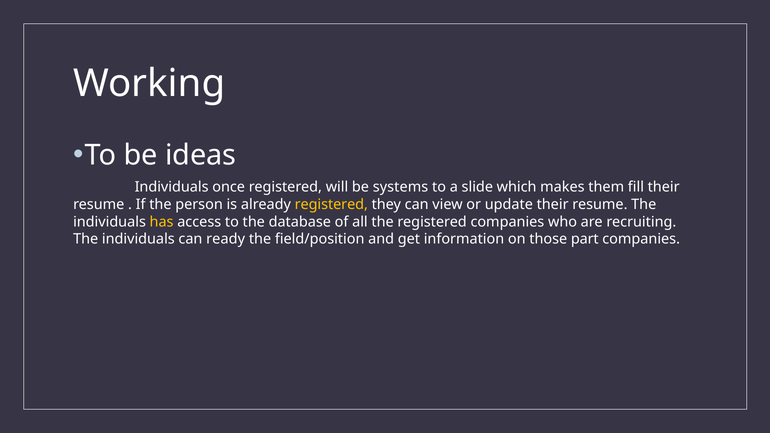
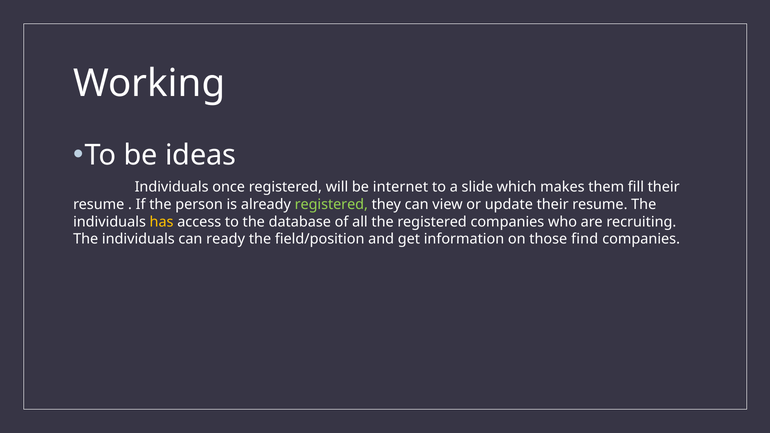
systems: systems -> internet (400, 187)
registered colour: yellow -> light green (331, 205)
part: part -> find (585, 239)
